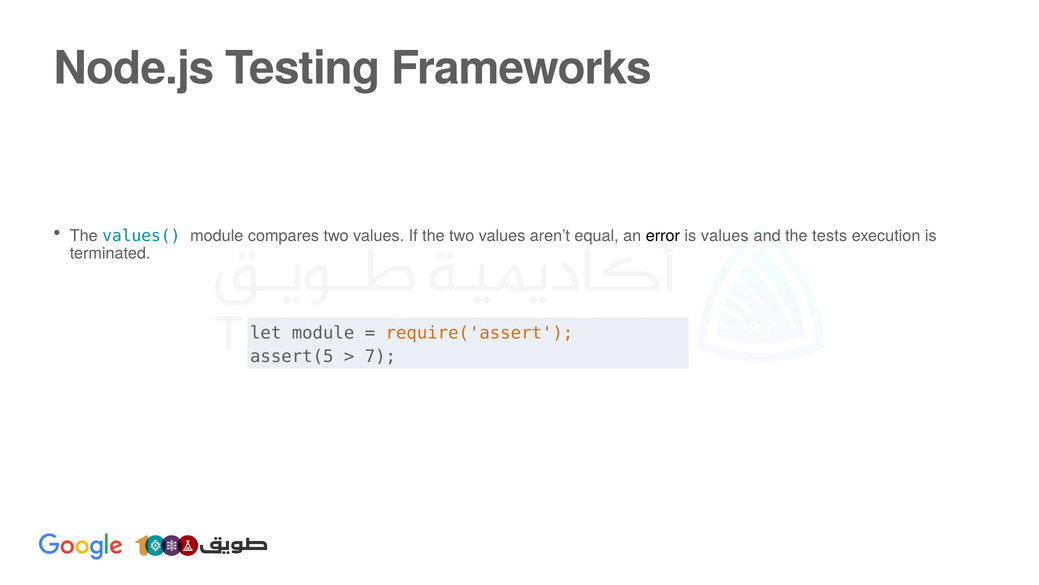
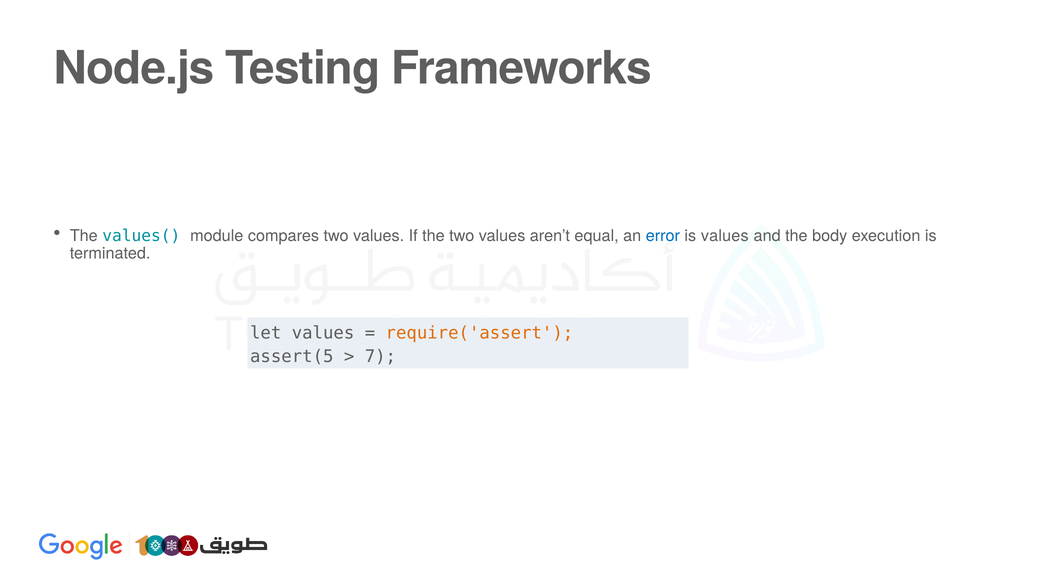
error colour: black -> blue (663, 236)
tests: tests -> body (830, 236)
let module: module -> values (323, 333)
